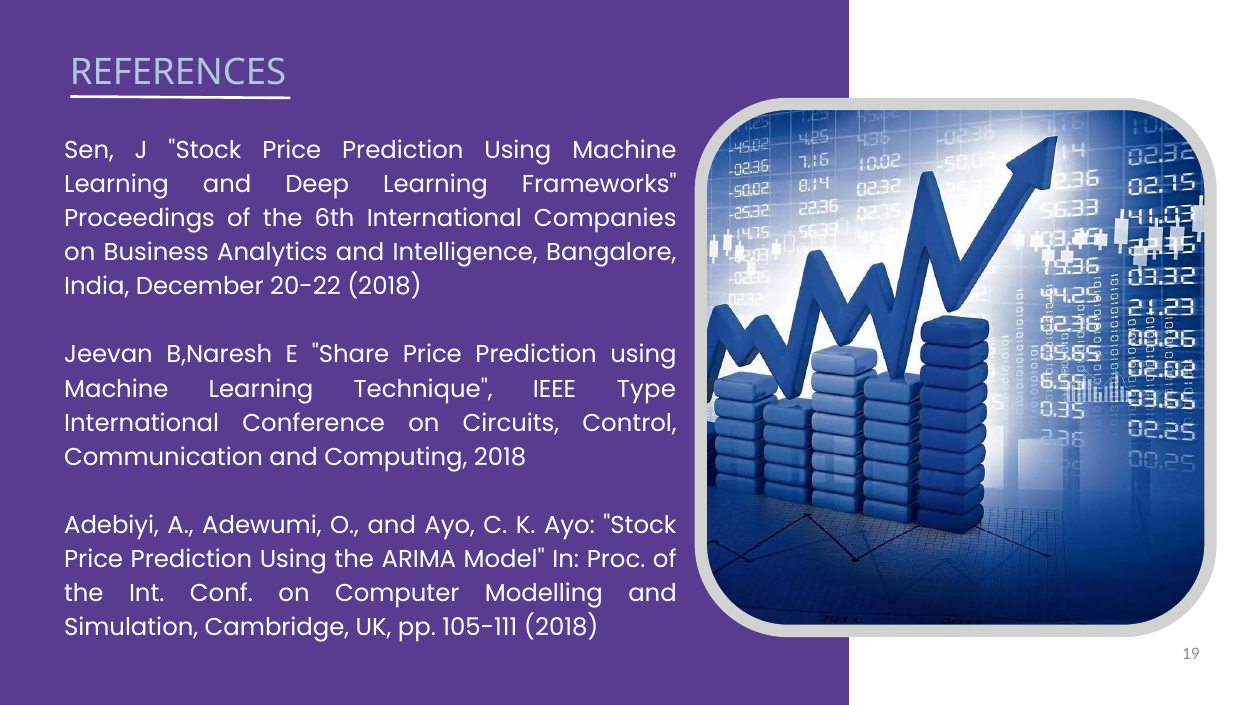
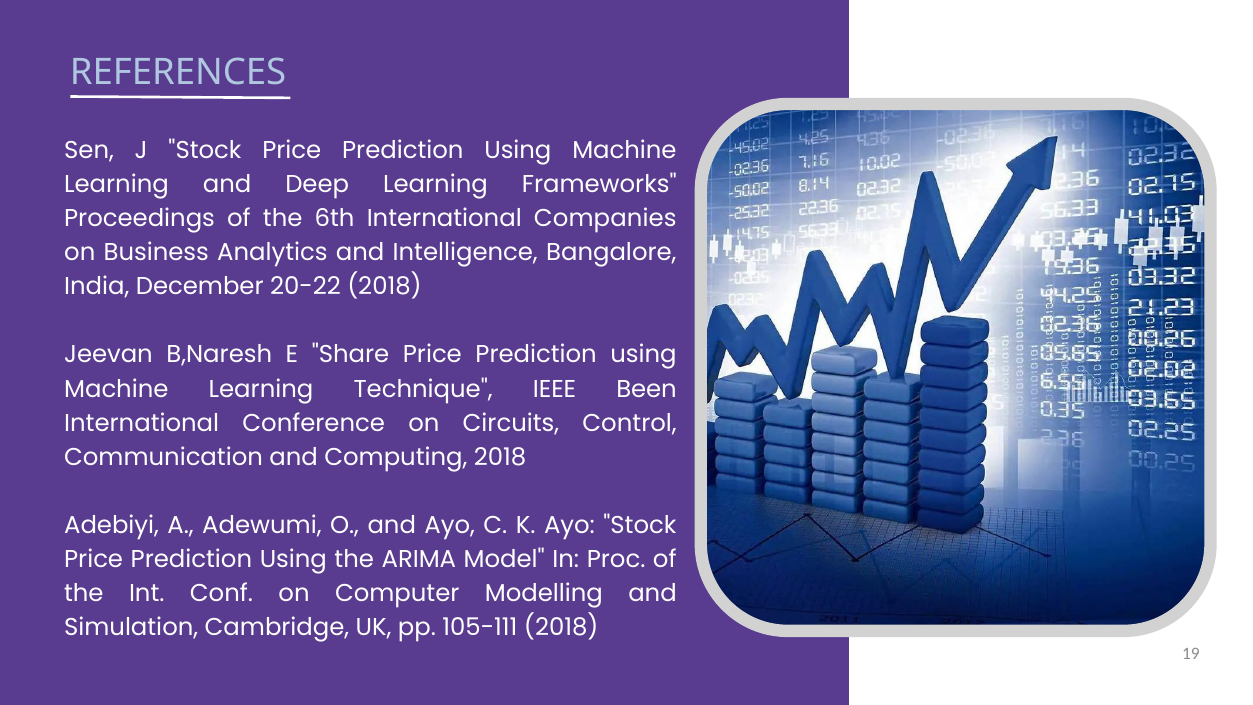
Type: Type -> Been (647, 389)
